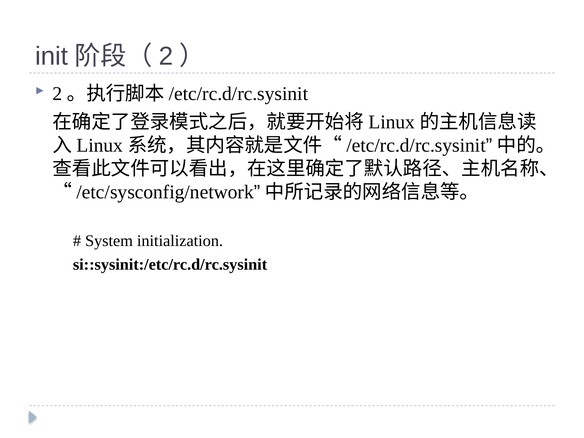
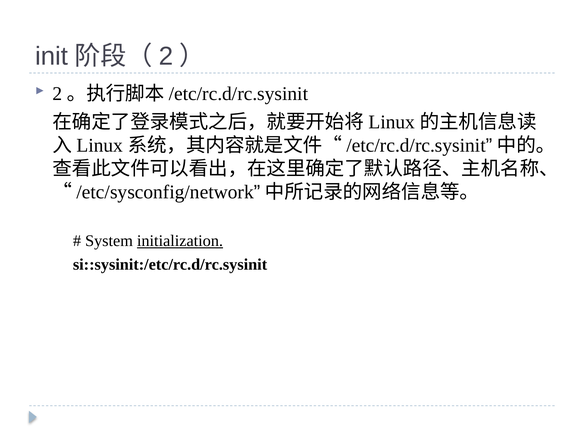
initialization underline: none -> present (180, 241)
